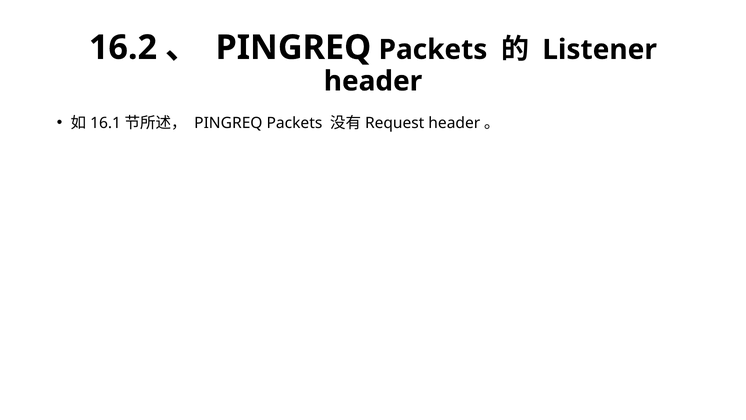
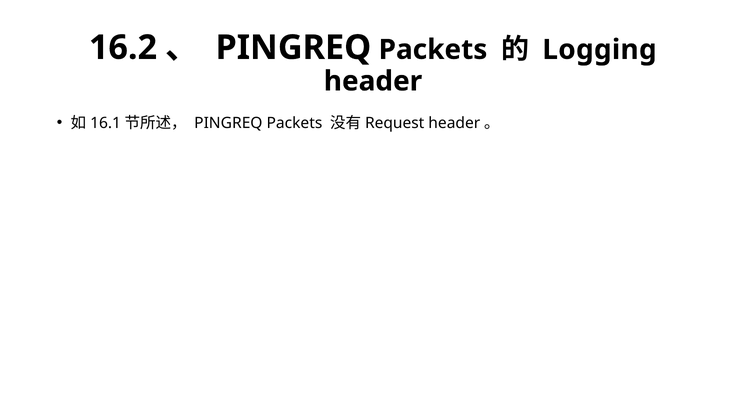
Listener: Listener -> Logging (600, 50)
